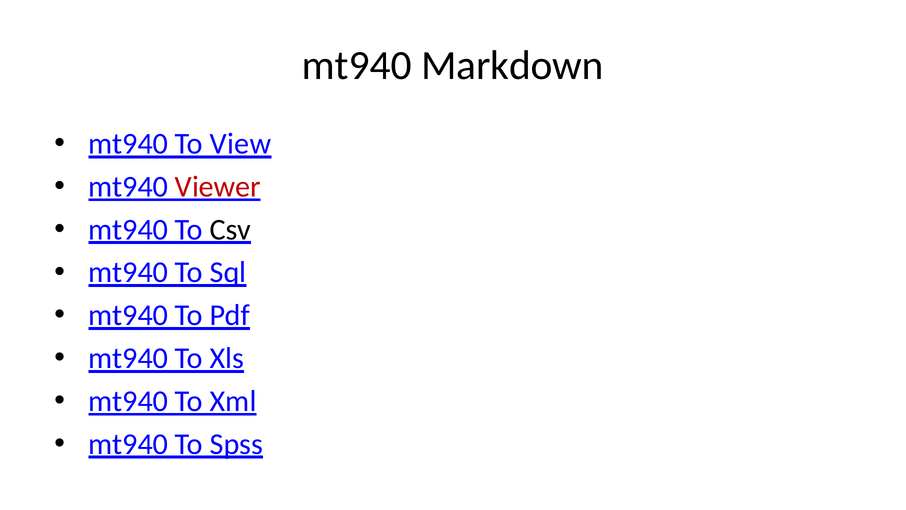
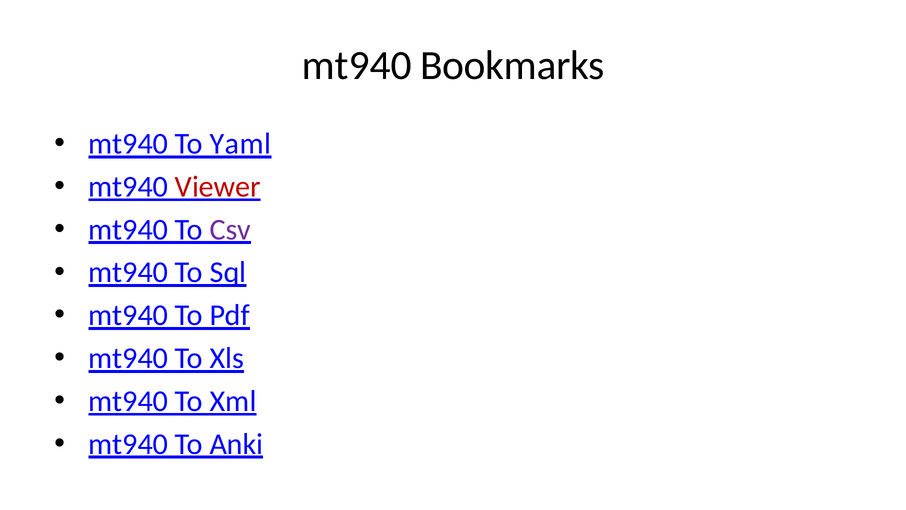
Markdown: Markdown -> Bookmarks (513, 66)
View: View -> Yaml (240, 144)
Csv colour: black -> purple (230, 229)
Spss: Spss -> Anki (236, 444)
